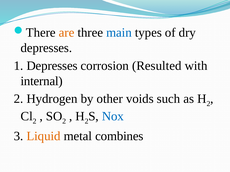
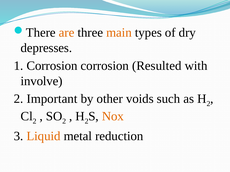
main colour: blue -> orange (119, 33)
1 Depresses: Depresses -> Corrosion (52, 66)
internal: internal -> involve (42, 81)
Hydrogen: Hydrogen -> Important (52, 99)
Nox colour: blue -> orange (113, 116)
combines: combines -> reduction (119, 136)
